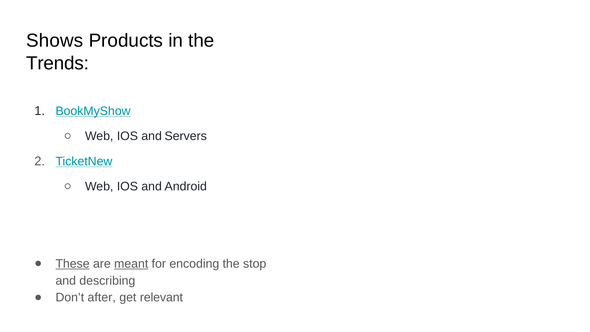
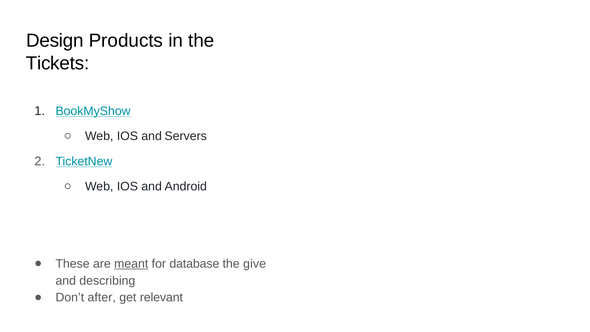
Shows: Shows -> Design (55, 41)
Trends: Trends -> Tickets (57, 63)
These underline: present -> none (73, 264)
encoding: encoding -> database (194, 264)
stop: stop -> give (255, 264)
